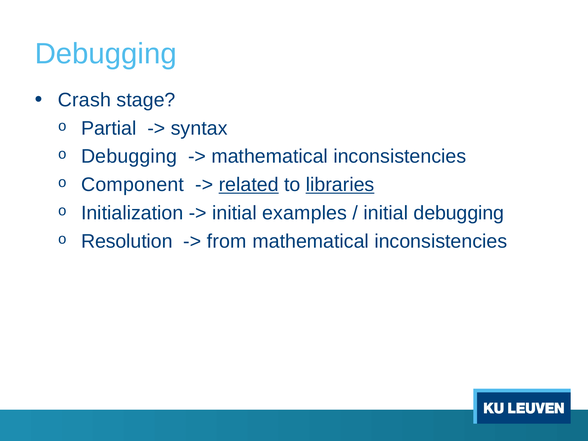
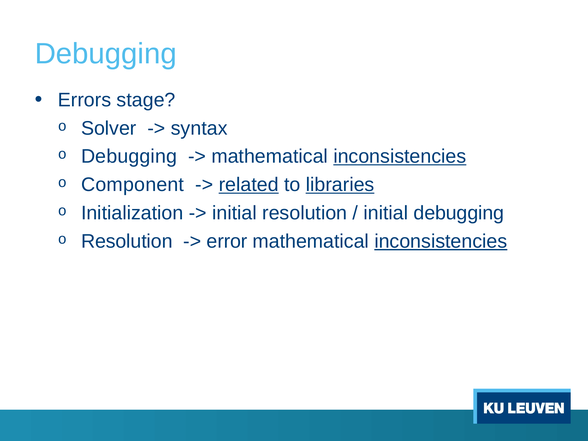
Crash: Crash -> Errors (85, 100)
Partial: Partial -> Solver (109, 128)
inconsistencies underline: none -> present (400, 156)
initial examples: examples -> resolution (305, 213)
from: from -> error (227, 241)
inconsistencies underline: none -> present (441, 241)
